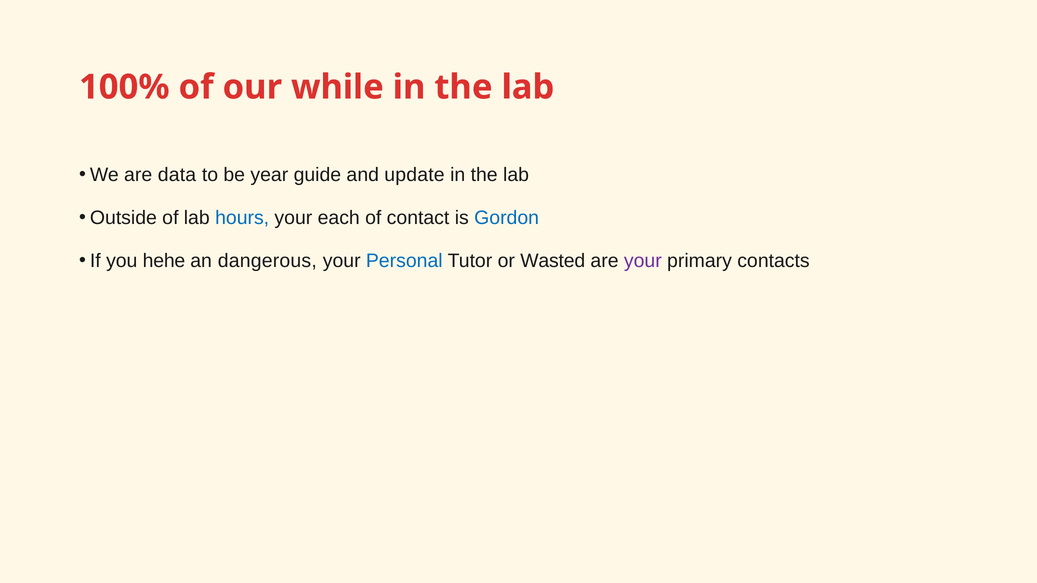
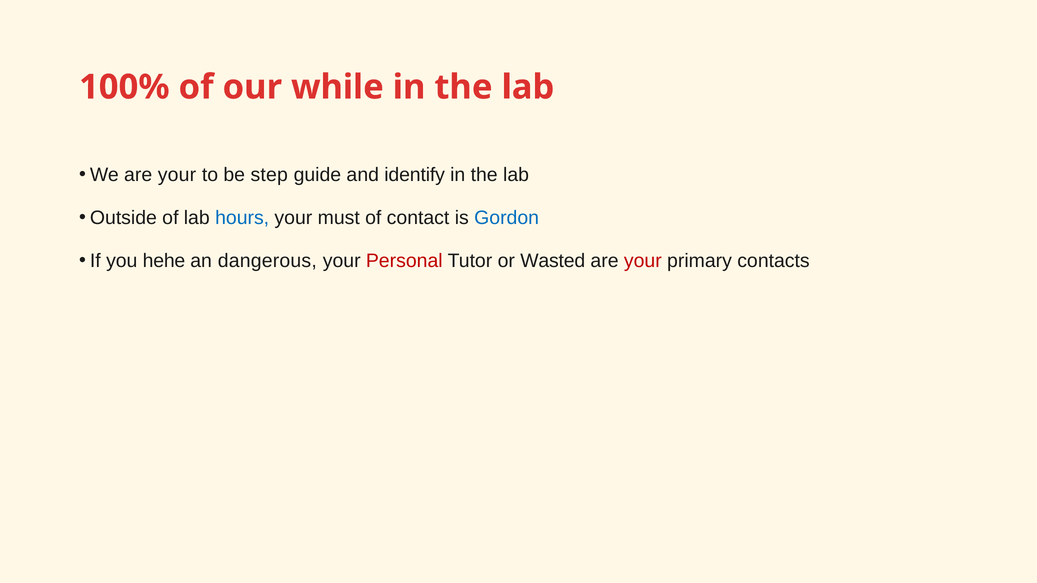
We are data: data -> your (177, 175)
year: year -> step (269, 175)
update: update -> identify (415, 175)
each: each -> must (339, 218)
Personal colour: blue -> red (404, 261)
your colour: purple -> red (643, 261)
